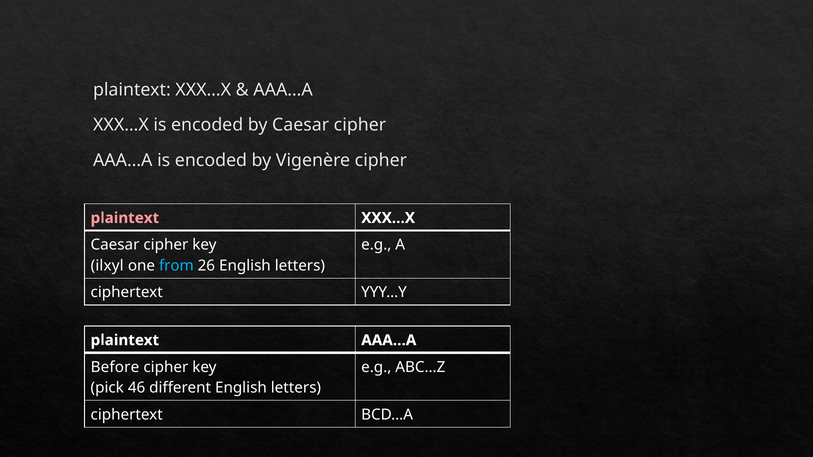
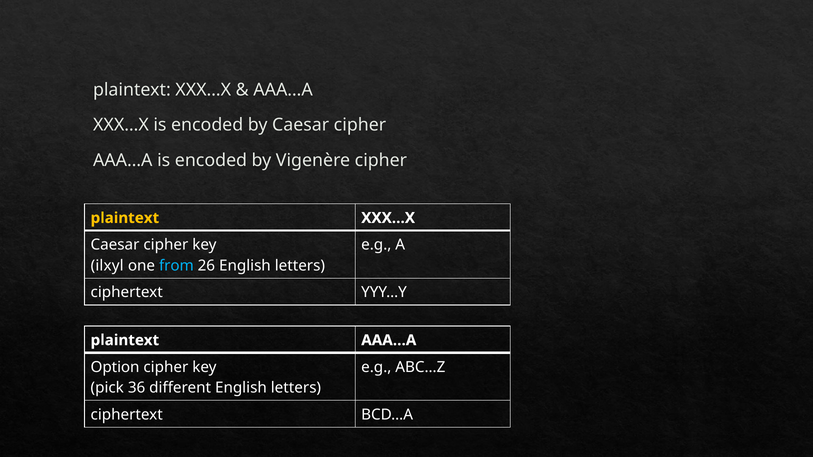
plaintext colour: pink -> yellow (125, 218)
Before: Before -> Option (115, 367)
46: 46 -> 36 (137, 388)
